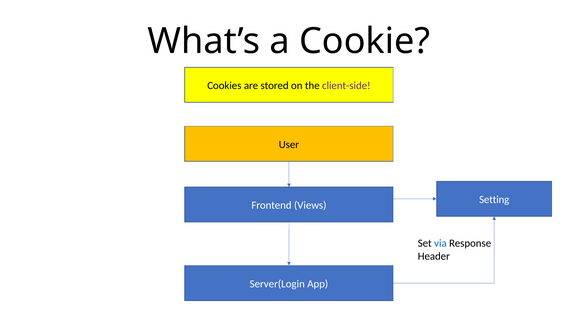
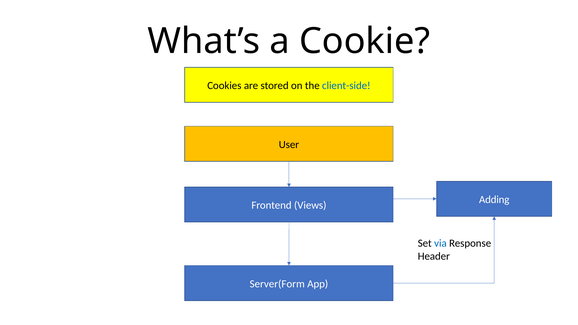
client-side colour: purple -> blue (346, 86)
Setting: Setting -> Adding (494, 200)
Server(Login: Server(Login -> Server(Form (277, 284)
